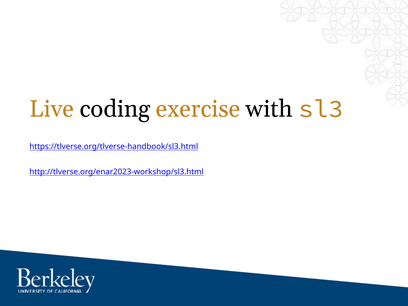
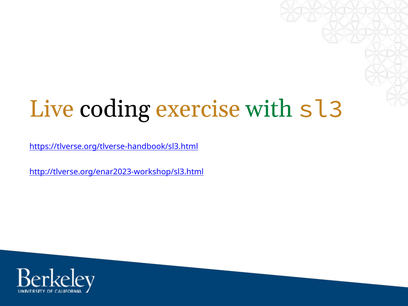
with colour: black -> green (269, 109)
